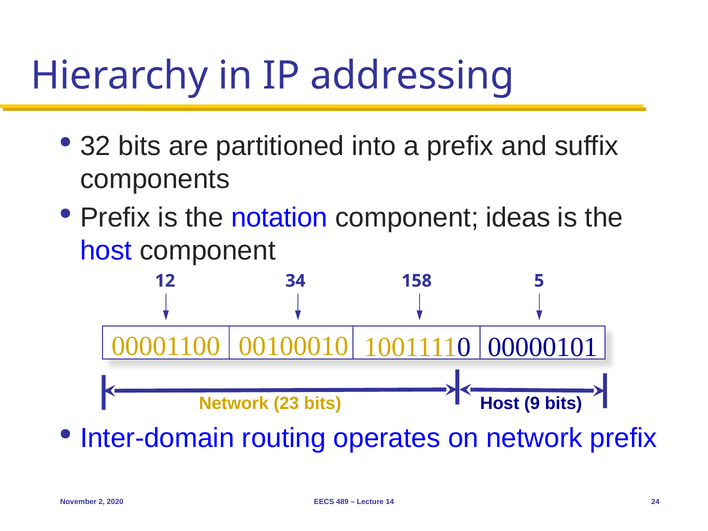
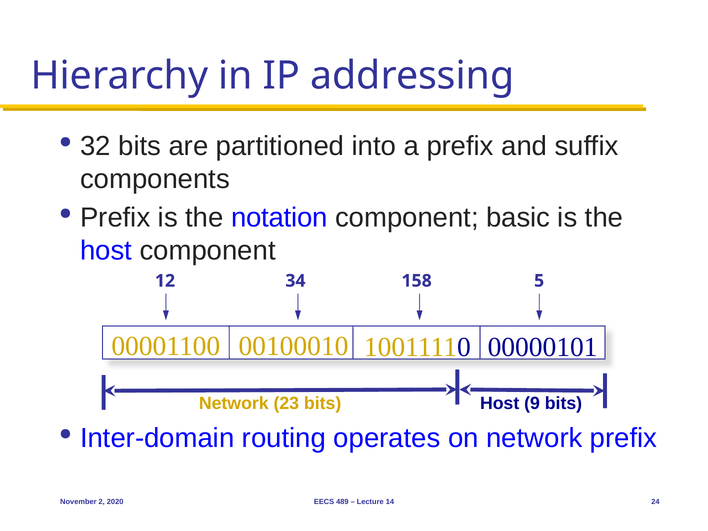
ideas: ideas -> basic (518, 218)
